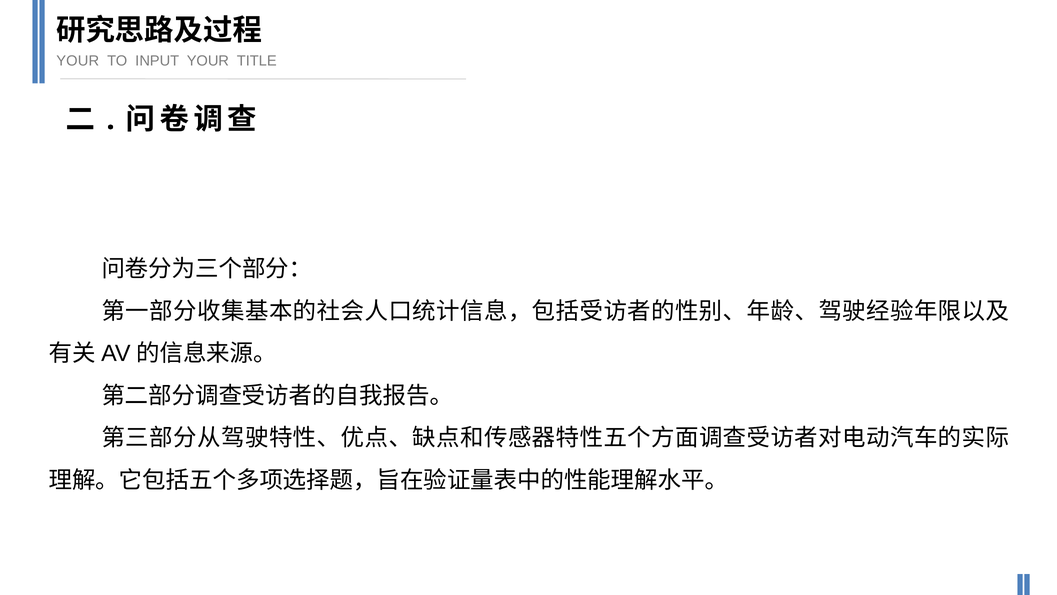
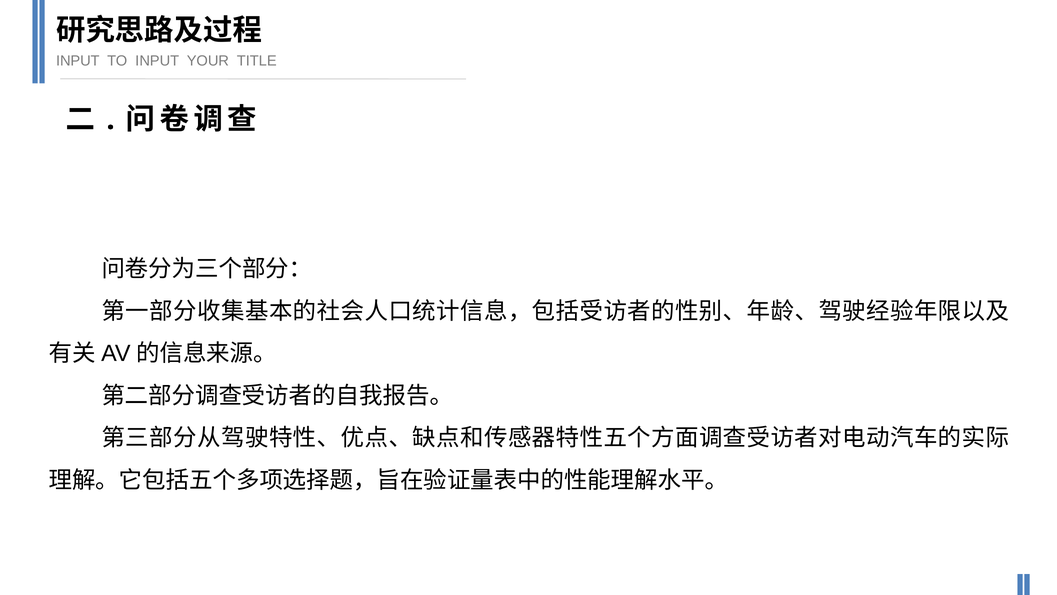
YOUR: YOUR -> INPUT (78, 61)
